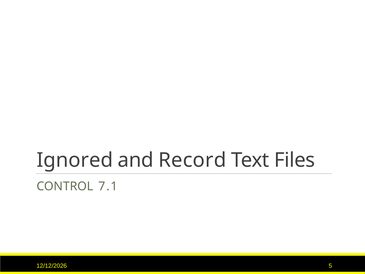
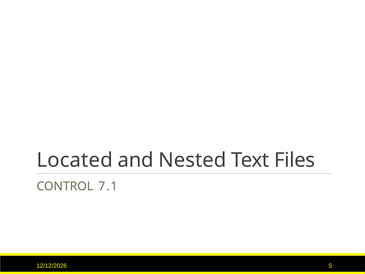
Ignored: Ignored -> Located (75, 160)
Record: Record -> Nested (192, 160)
